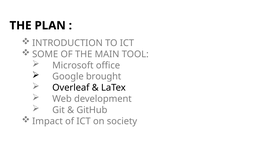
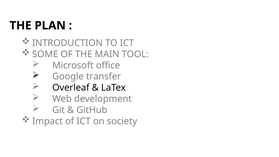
brought: brought -> transfer (104, 76)
